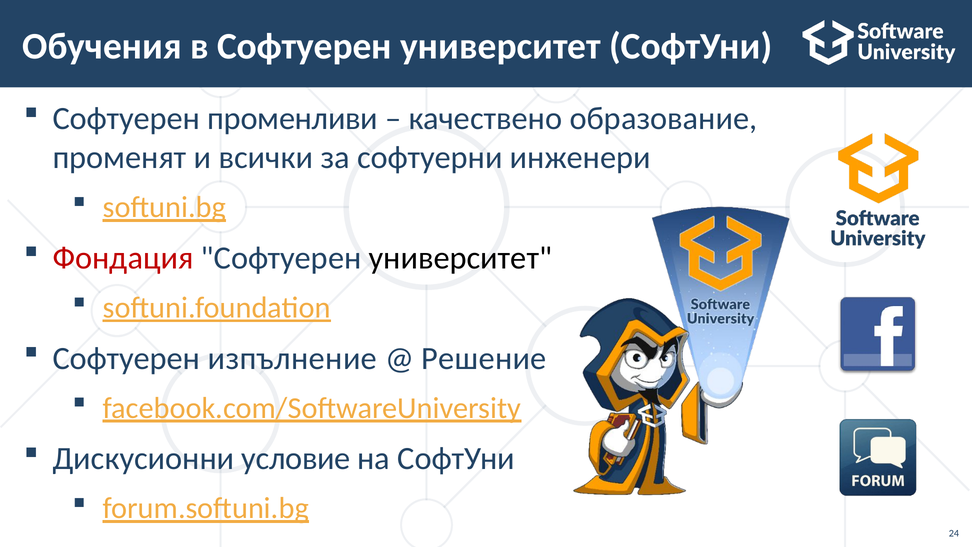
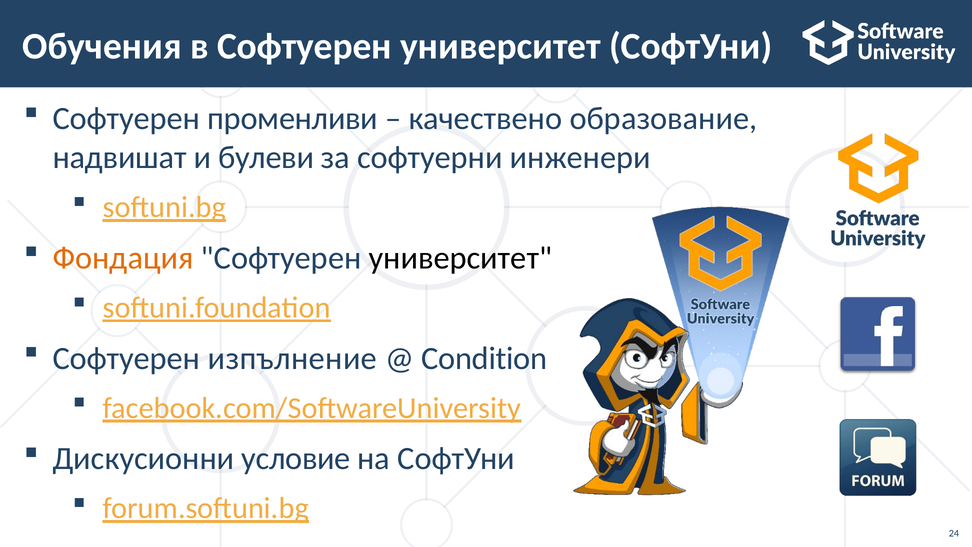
променят: променят -> надвишат (120, 158)
всички: всички -> булеви (266, 158)
Фондация colour: red -> orange (123, 258)
Решение: Решение -> Condition (484, 358)
